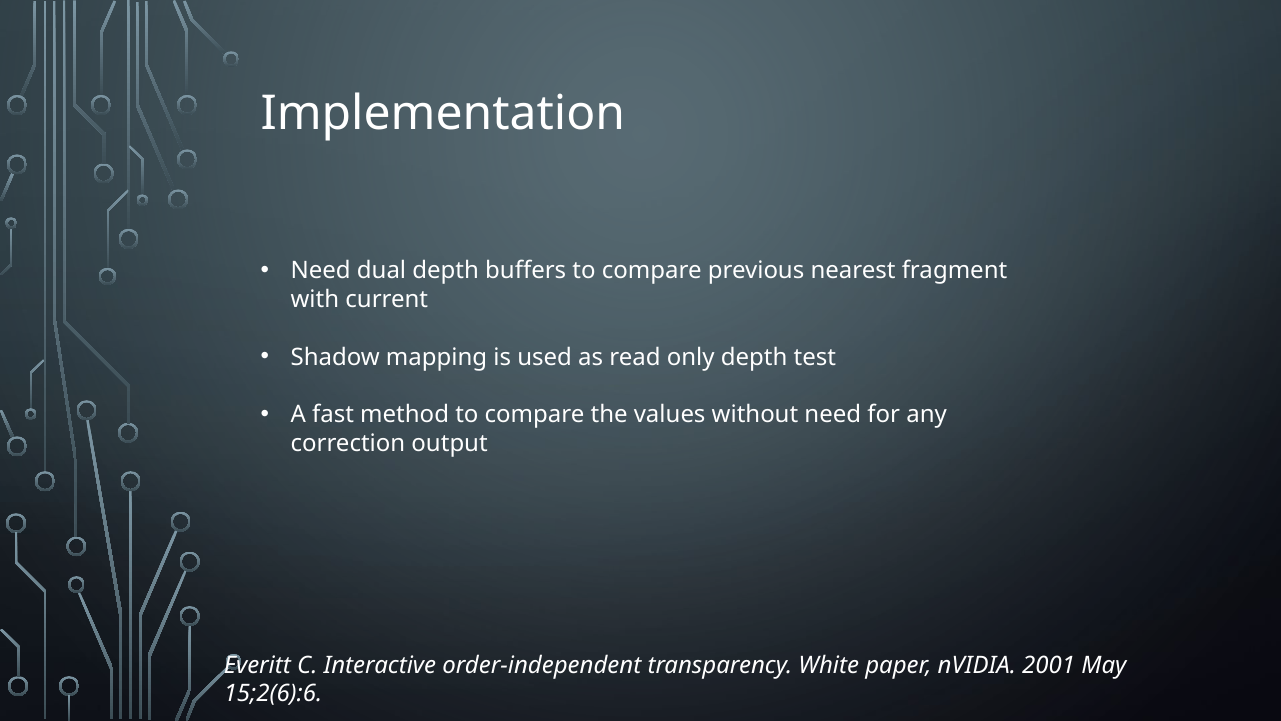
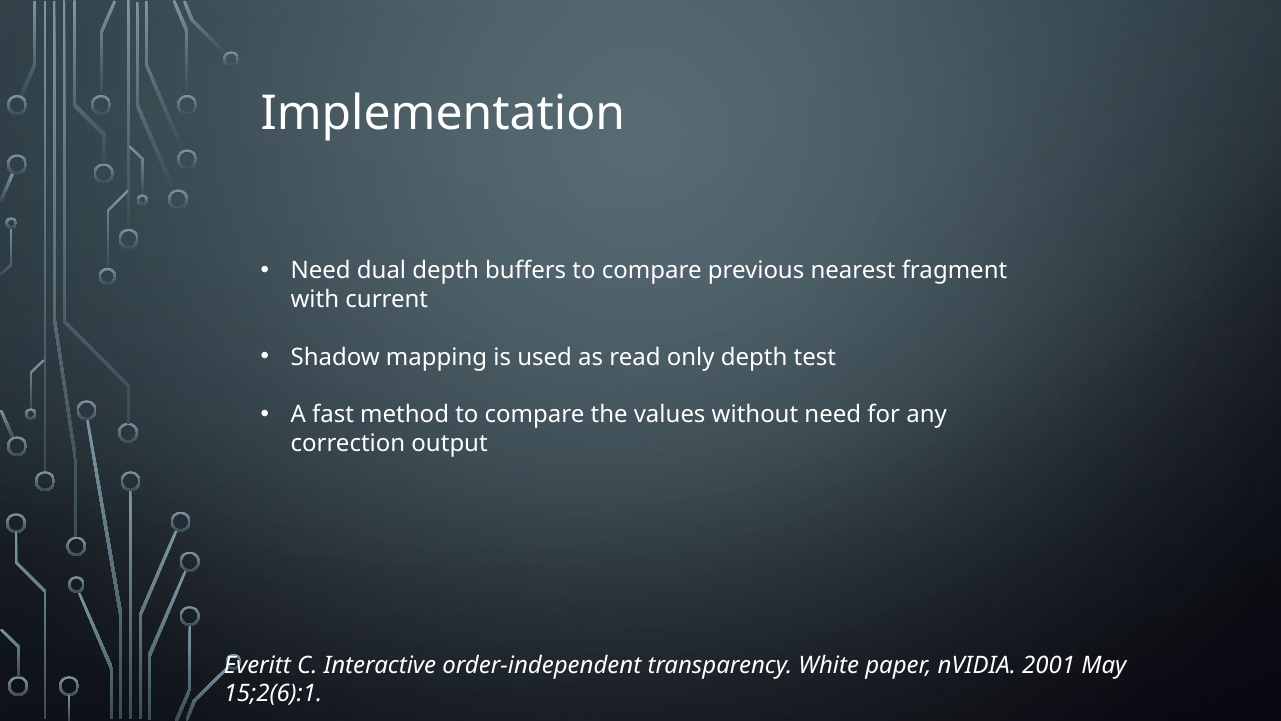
15;2(6):6: 15;2(6):6 -> 15;2(6):1 (273, 693)
